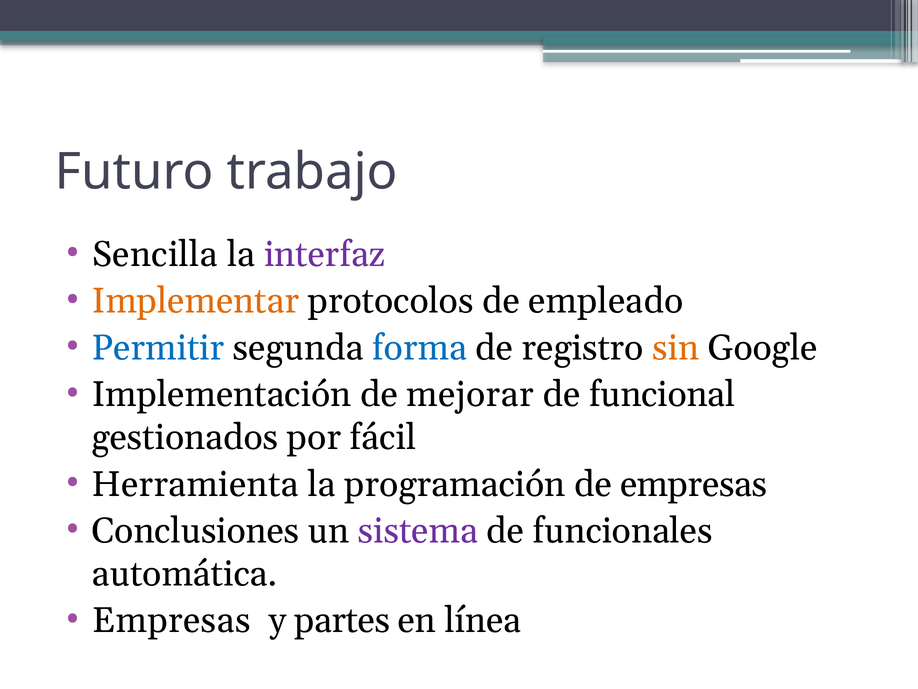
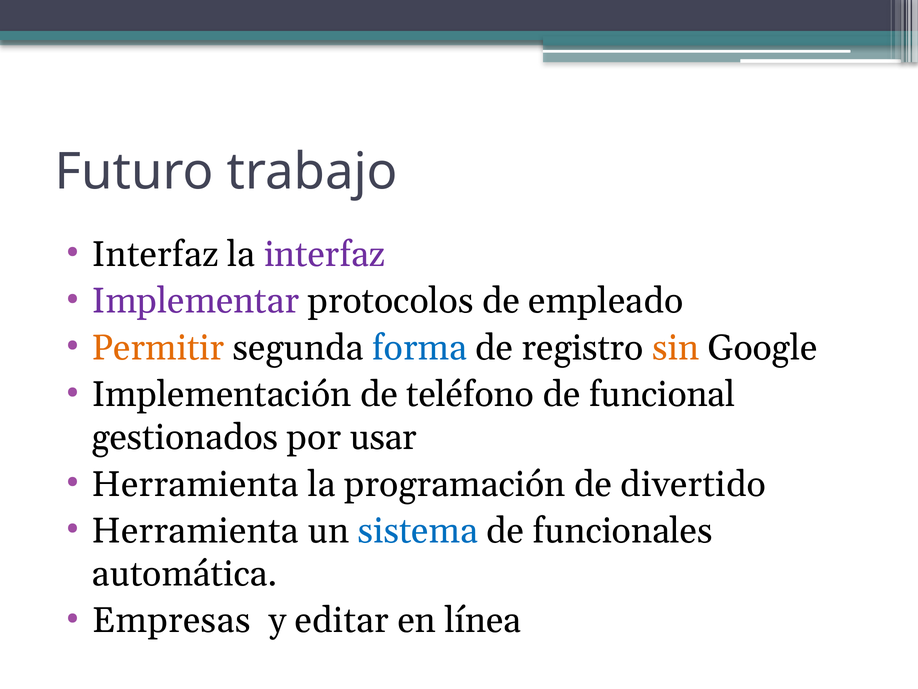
Sencilla: Sencilla -> Interfaz (155, 254)
Implementar colour: orange -> purple (195, 301)
Permitir colour: blue -> orange (158, 348)
mejorar: mejorar -> teléfono (470, 394)
fácil: fácil -> usar (383, 437)
de empresas: empresas -> divertido (693, 484)
Conclusiones: Conclusiones -> Herramienta (195, 531)
sistema colour: purple -> blue (418, 531)
partes: partes -> editar (342, 620)
